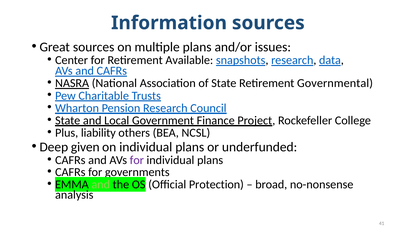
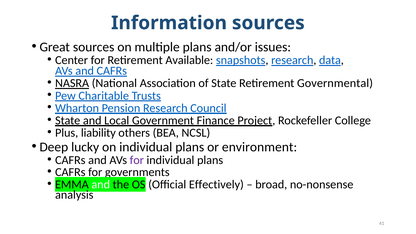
given: given -> lucky (85, 147)
underfunded: underfunded -> environment (260, 147)
and colour: light green -> white (101, 184)
Protection: Protection -> Effectively (216, 184)
